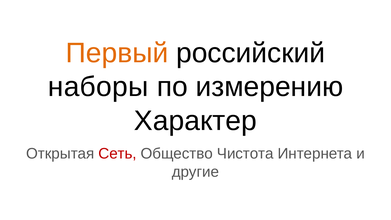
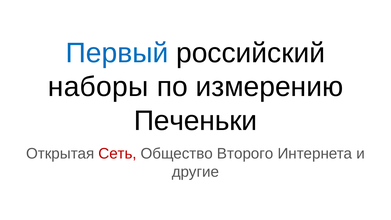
Первый colour: orange -> blue (117, 53)
Характер: Характер -> Печеньки (196, 121)
Чистота: Чистота -> Второго (245, 154)
